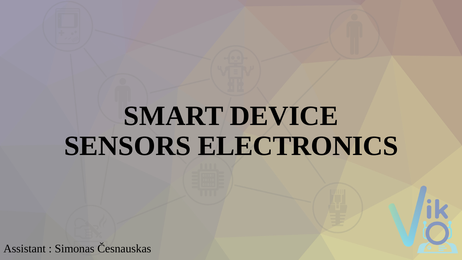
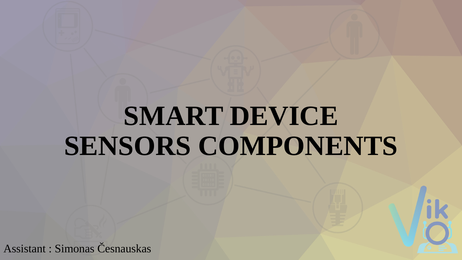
ELECTRONICS: ELECTRONICS -> COMPONENTS (298, 146)
